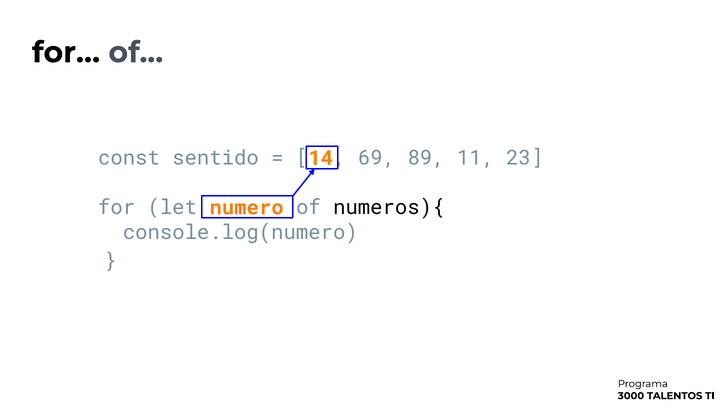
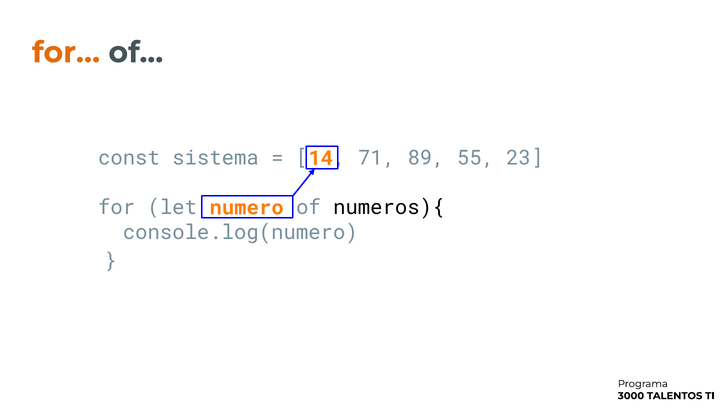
for… colour: black -> orange (66, 52)
sentido: sentido -> sistema (216, 158)
69: 69 -> 71 (377, 158)
11: 11 -> 55 (475, 158)
